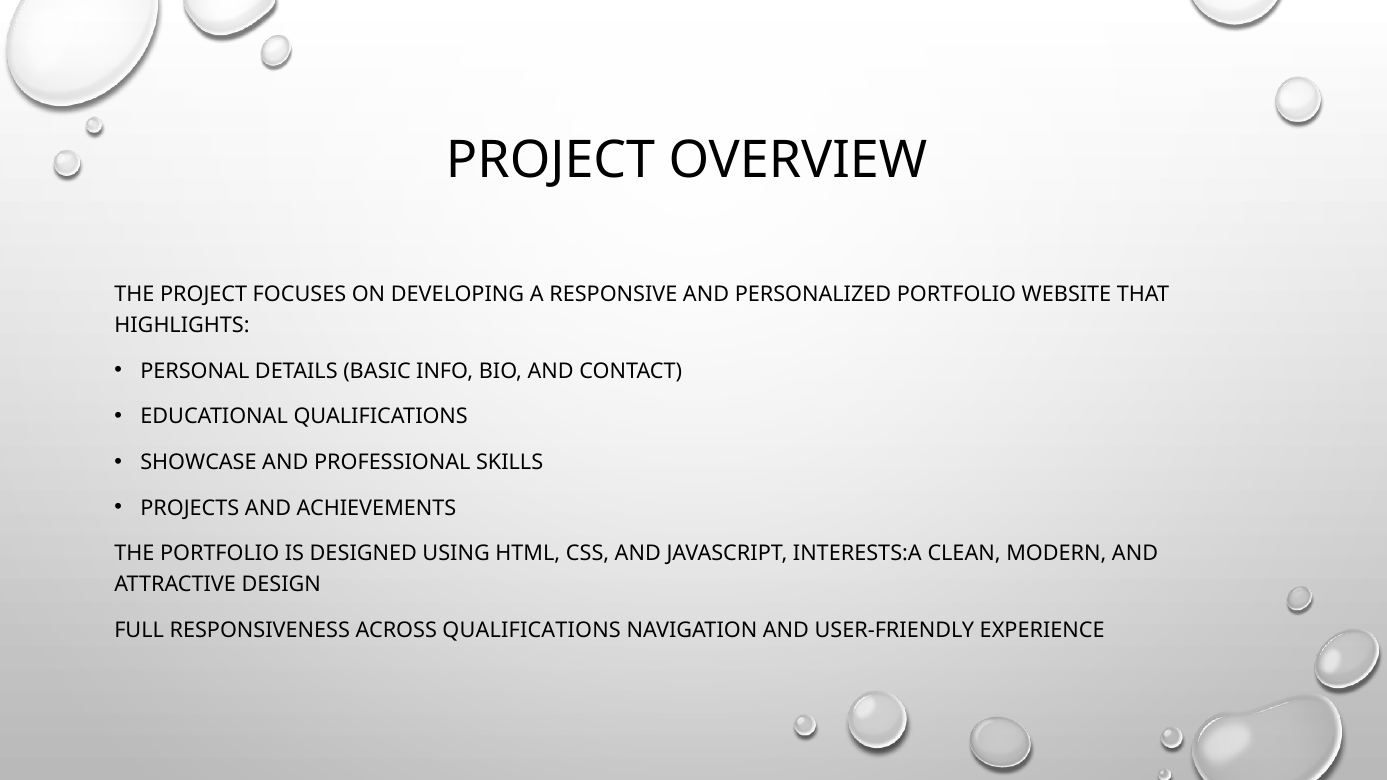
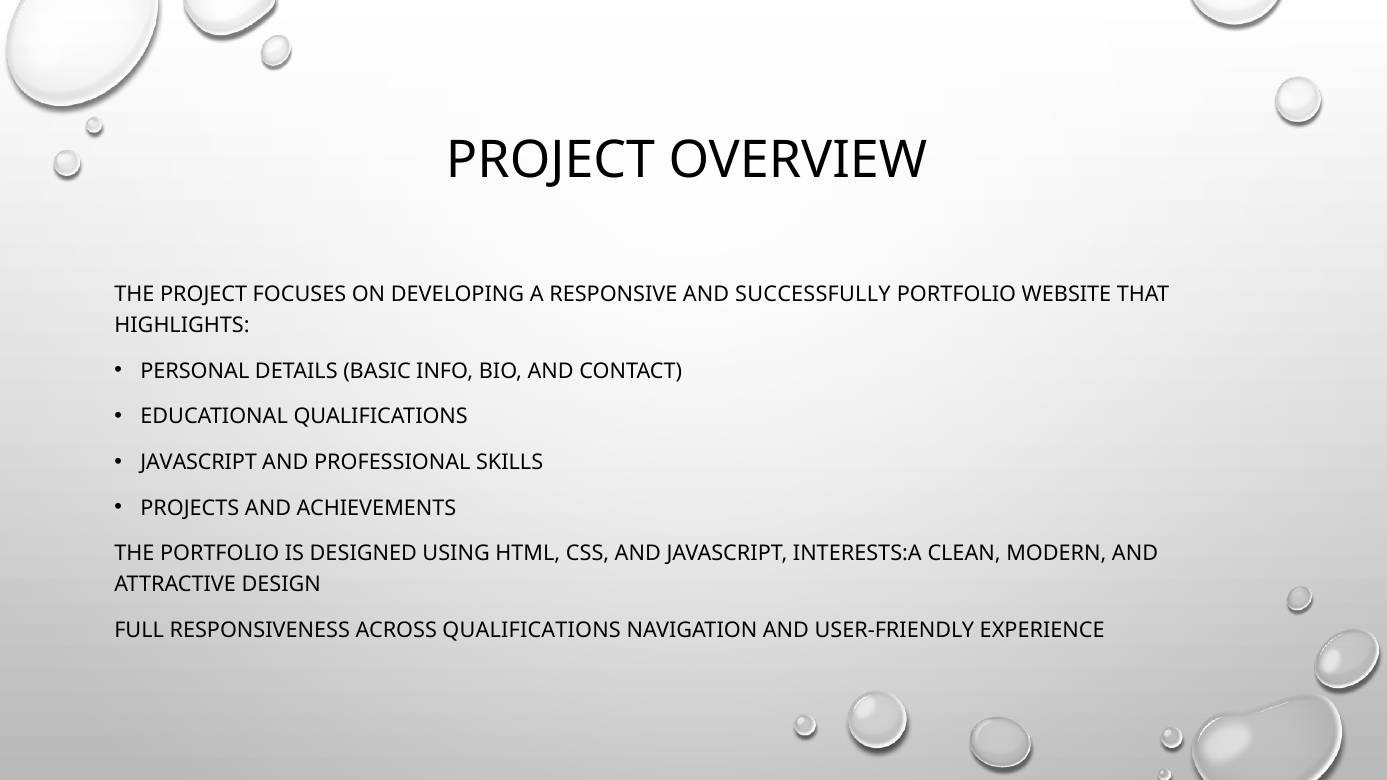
PERSONALIZED: PERSONALIZED -> SUCCESSFULLY (813, 294)
SHOWCASE: SHOWCASE -> JAVASCRIPT (199, 462)
